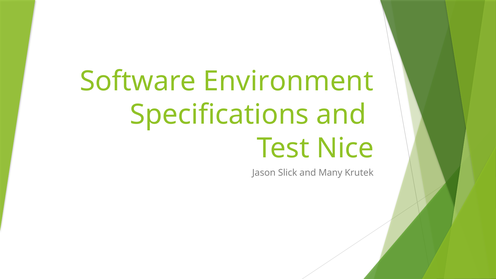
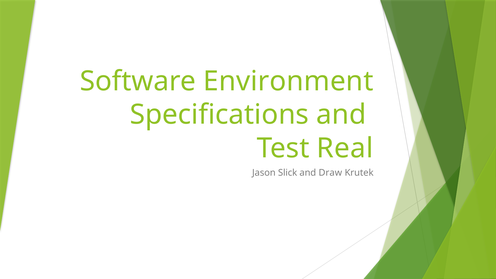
Nice: Nice -> Real (345, 148)
Many: Many -> Draw (330, 173)
